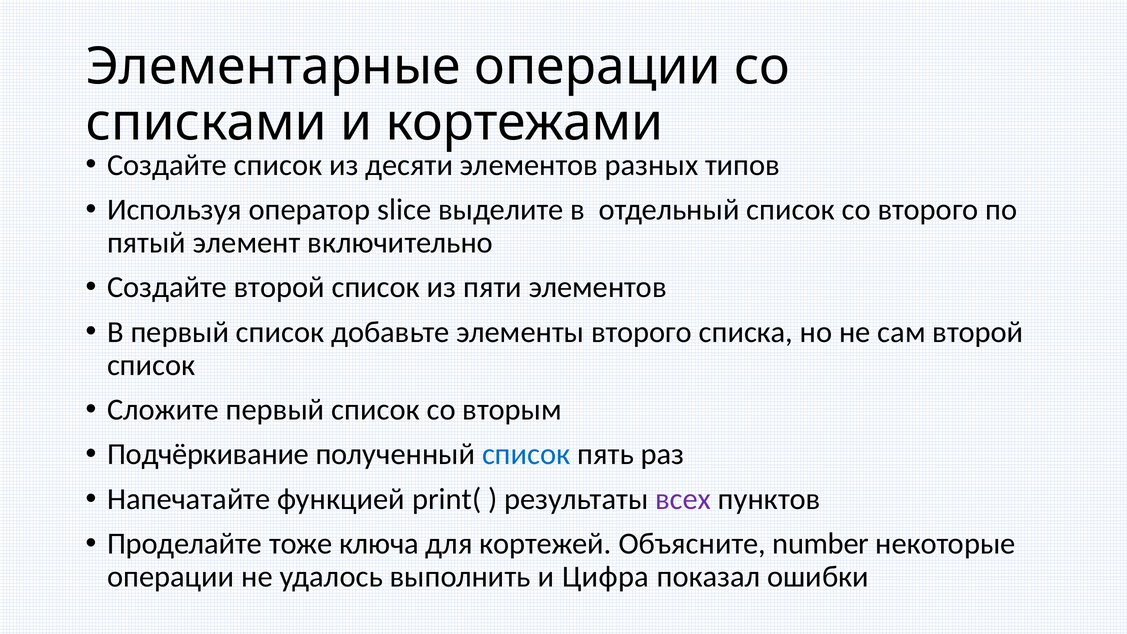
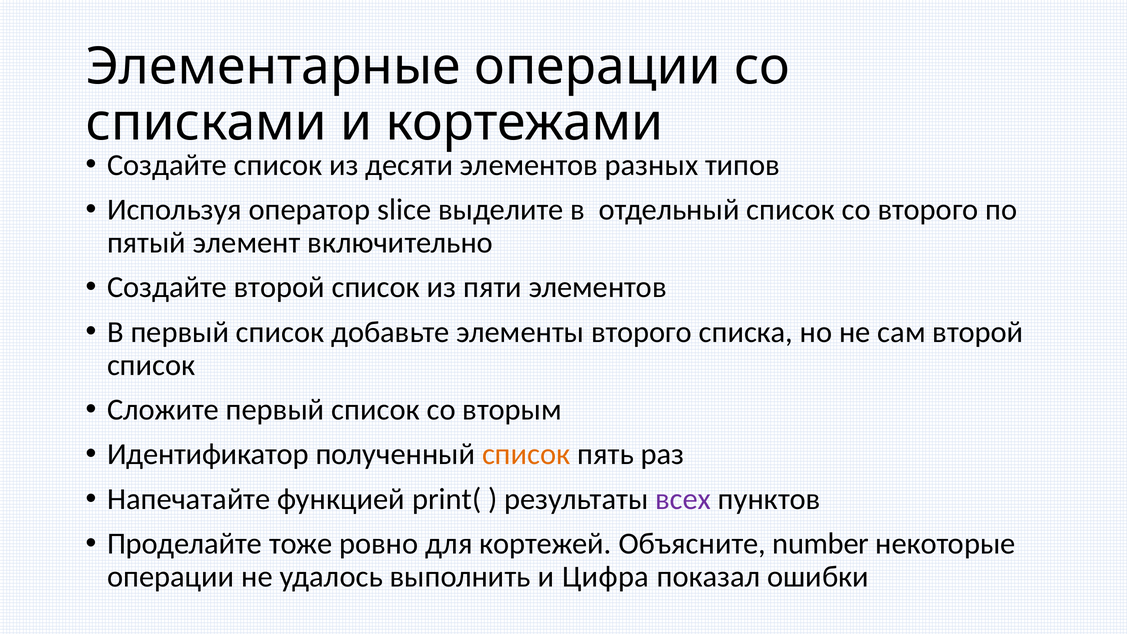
Подчёркивание: Подчёркивание -> Идентификатор (208, 454)
список colour: blue -> orange (526, 454)
ключа: ключа -> ровно (379, 544)
